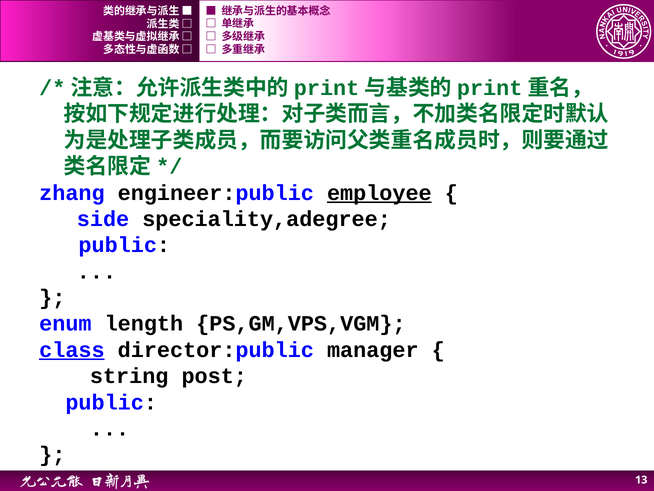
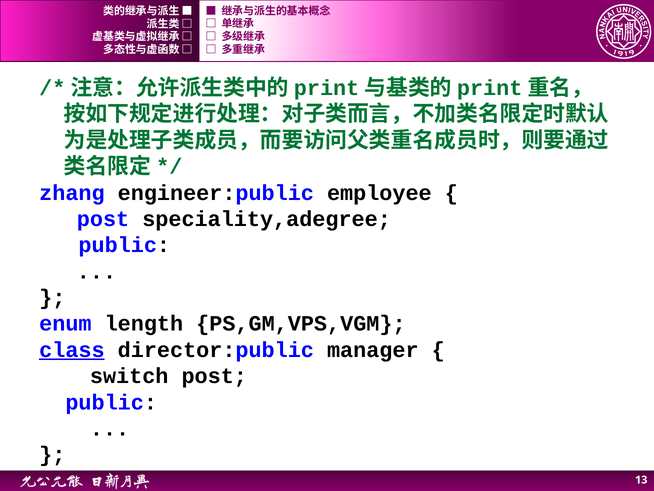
employee underline: present -> none (379, 193)
side: side -> post (103, 219)
string: string -> switch (129, 376)
